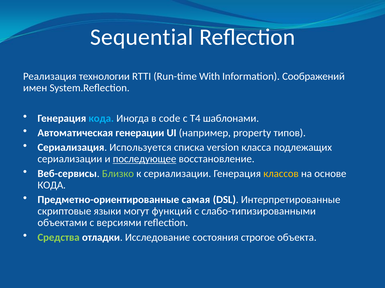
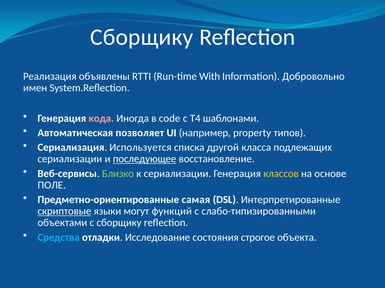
Sequential: Sequential -> Сборщику (142, 37)
технологии: технологии -> объявлены (104, 76)
Соображений: Соображений -> Добровольно (313, 76)
кода colour: light blue -> pink (101, 119)
генерации: генерации -> позволяет (140, 133)
version: version -> другой (223, 148)
КОДА: КОДА -> ПОЛЕ (52, 186)
скриптовые underline: none -> present (64, 212)
с версиями: версиями -> сборщику (119, 223)
Средства colour: light green -> light blue (59, 238)
